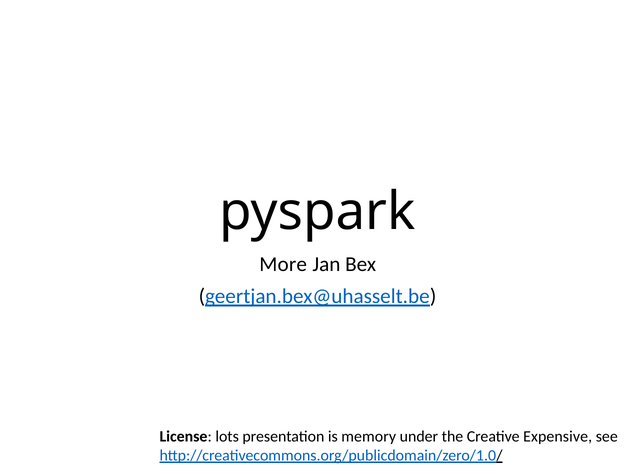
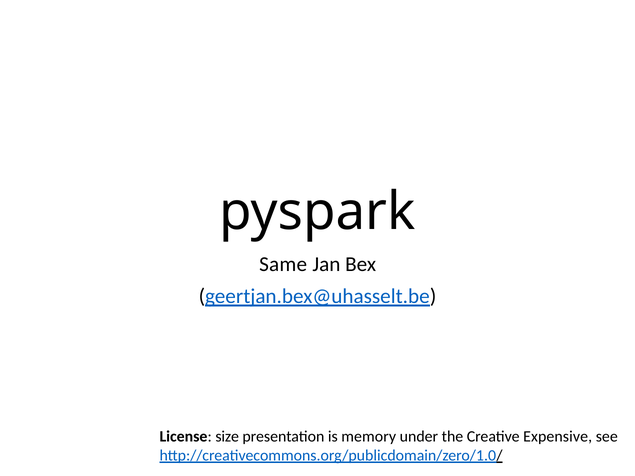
More: More -> Same (283, 265)
lots: lots -> size (227, 437)
